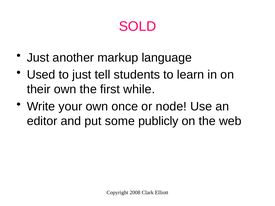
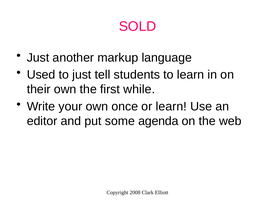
or node: node -> learn (171, 107)
publicly: publicly -> agenda (158, 121)
